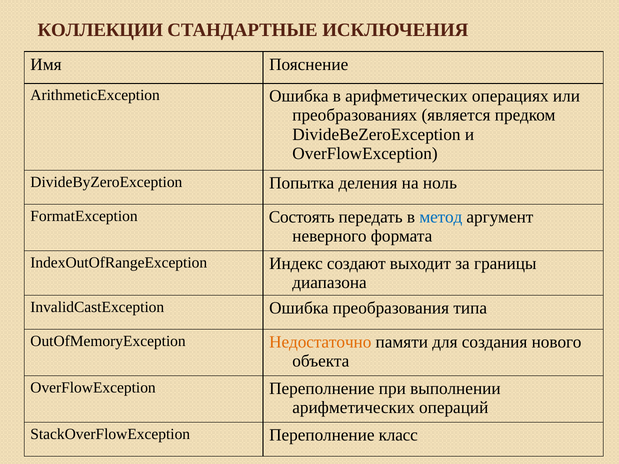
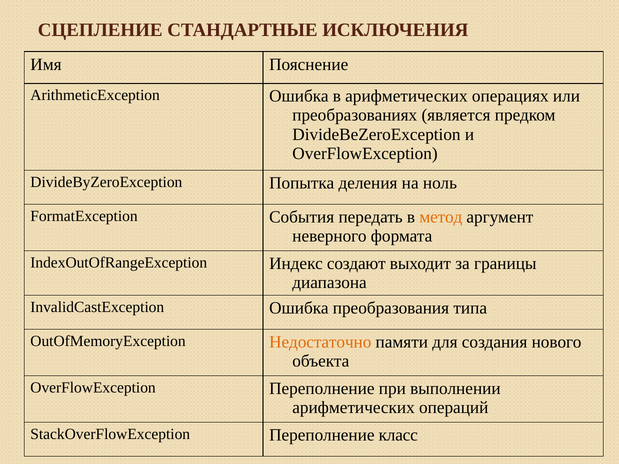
КОЛЛЕКЦИИ: КОЛЛЕКЦИИ -> СЦЕПЛЕНИЕ (100, 30)
Состоять: Состоять -> События (302, 217)
метод colour: blue -> orange (441, 217)
